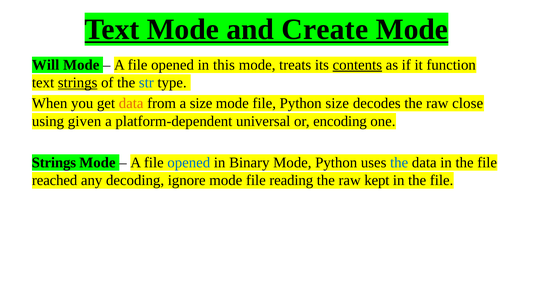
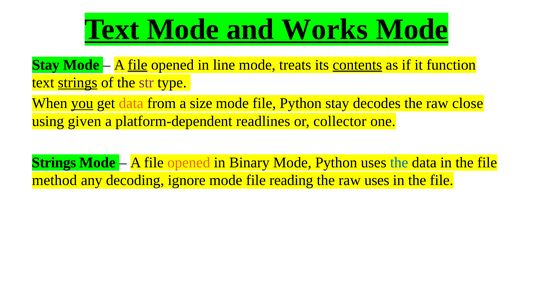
Create: Create -> Works (325, 29)
Will: Will -> Stay (46, 65)
file underline: none -> present (138, 65)
this: this -> line (224, 65)
str colour: blue -> purple (146, 83)
you underline: none -> present (82, 103)
Python size: size -> stay (337, 103)
universal: universal -> readlines (263, 121)
encoding: encoding -> collector (340, 121)
opened colour: blue -> orange (189, 163)
reached: reached -> method (55, 180)
raw kept: kept -> uses (377, 180)
